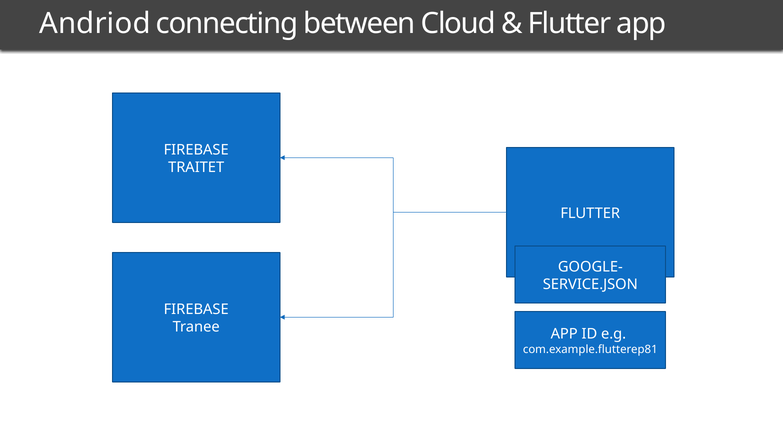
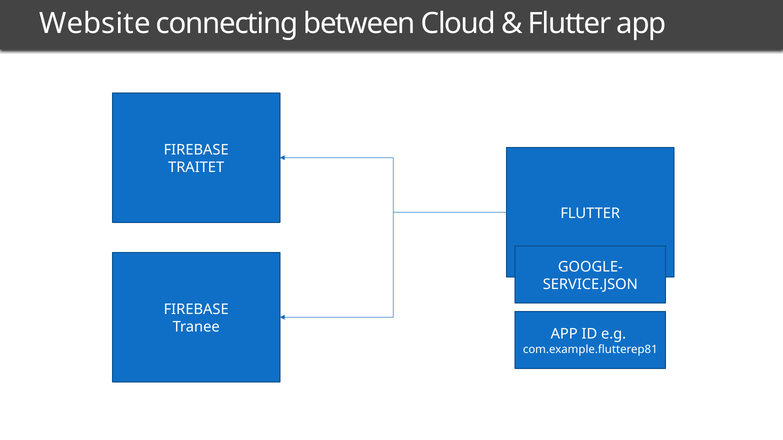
Andriod: Andriod -> Website (95, 24)
